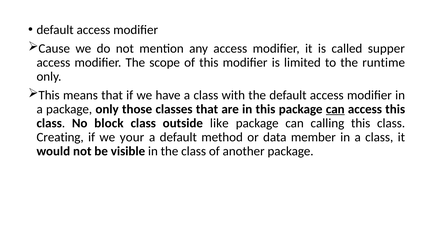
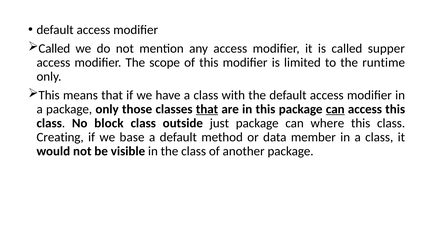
Cause: Cause -> Called (54, 49)
that underline: none -> present (207, 109)
like: like -> just (219, 123)
calling: calling -> where (327, 123)
your: your -> base (132, 137)
